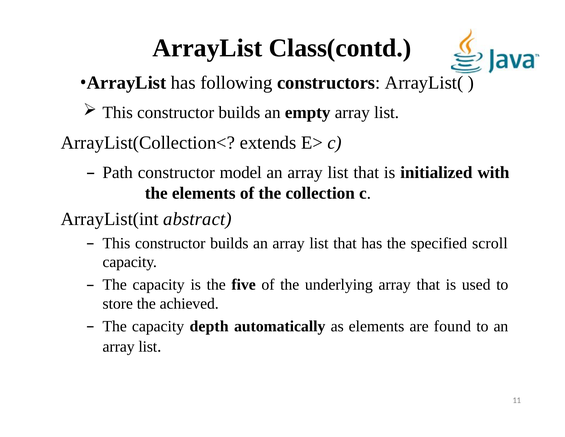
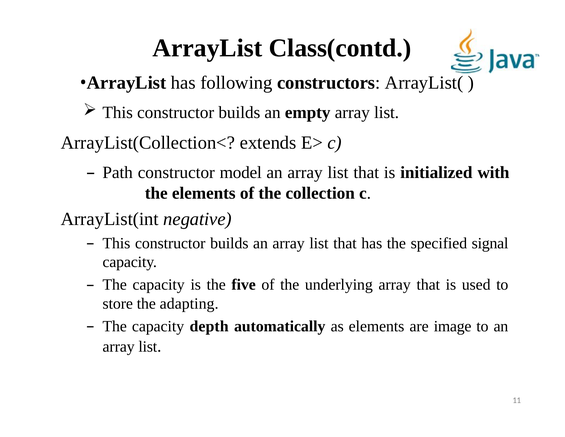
abstract: abstract -> negative (198, 219)
scroll: scroll -> signal (490, 243)
achieved: achieved -> adapting (189, 303)
found: found -> image (453, 326)
